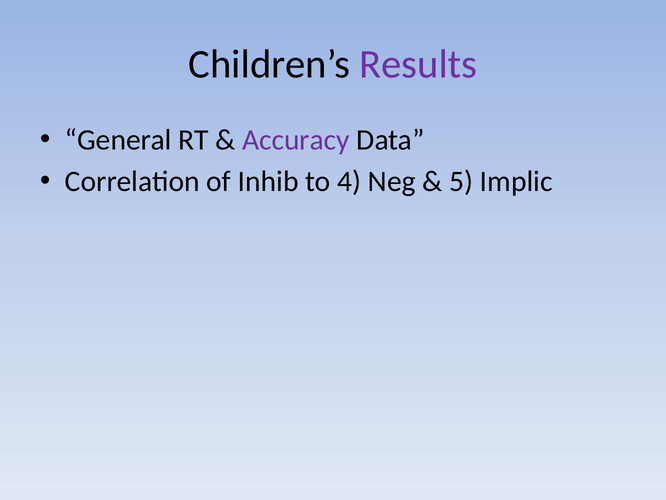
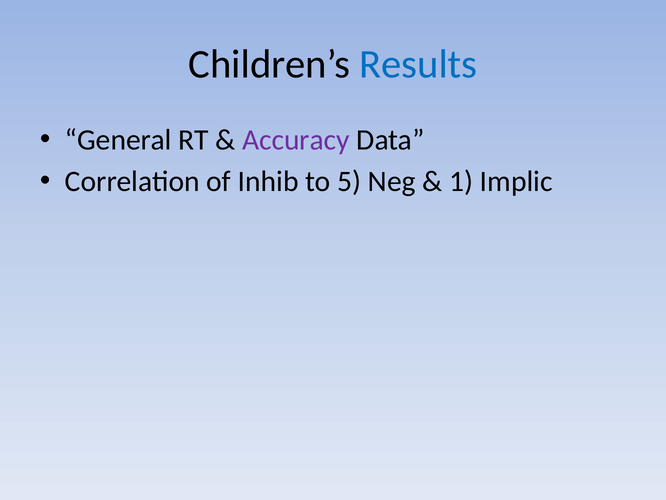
Results colour: purple -> blue (418, 64)
4: 4 -> 5 (349, 181)
5: 5 -> 1 (461, 181)
